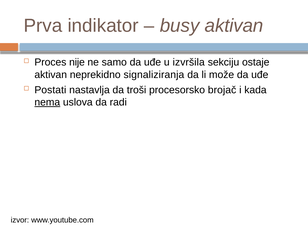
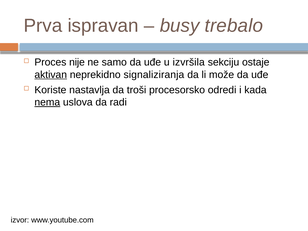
indikator: indikator -> ispravan (103, 26)
busy aktivan: aktivan -> trebalo (234, 26)
aktivan underline: none -> present (51, 75)
Postati: Postati -> Koriste (50, 90)
brojač: brojač -> odredi (222, 90)
